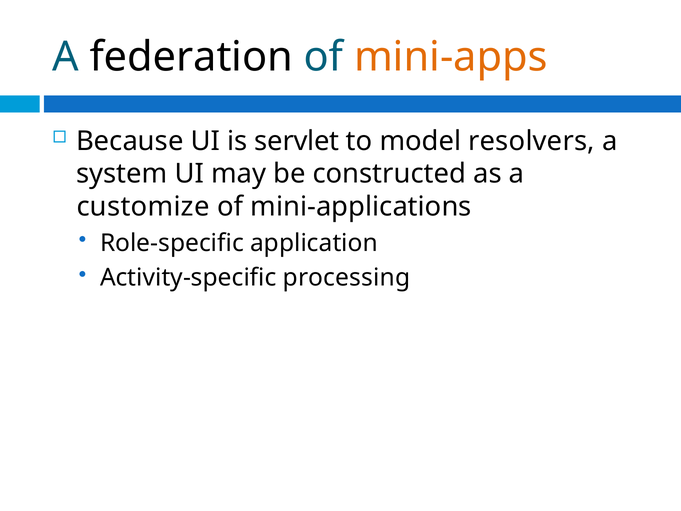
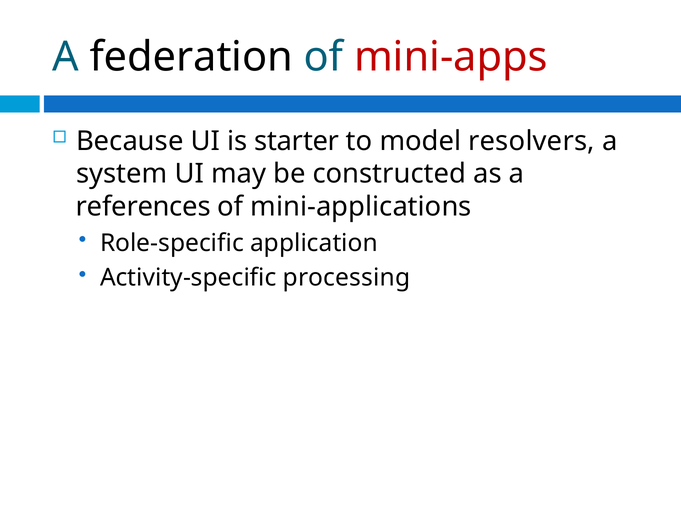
mini-apps colour: orange -> red (451, 57)
servlet: servlet -> starter (297, 141)
customize: customize -> references (143, 207)
